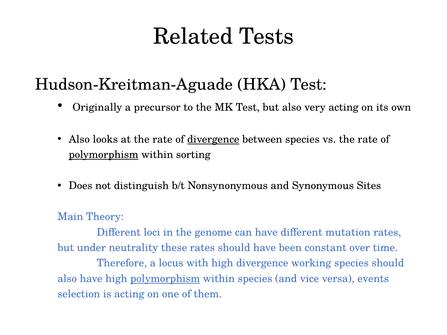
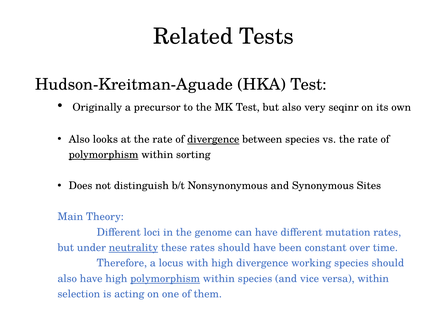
very acting: acting -> seqinr (344, 107)
neutrality underline: none -> present (133, 248)
versa events: events -> within (373, 279)
